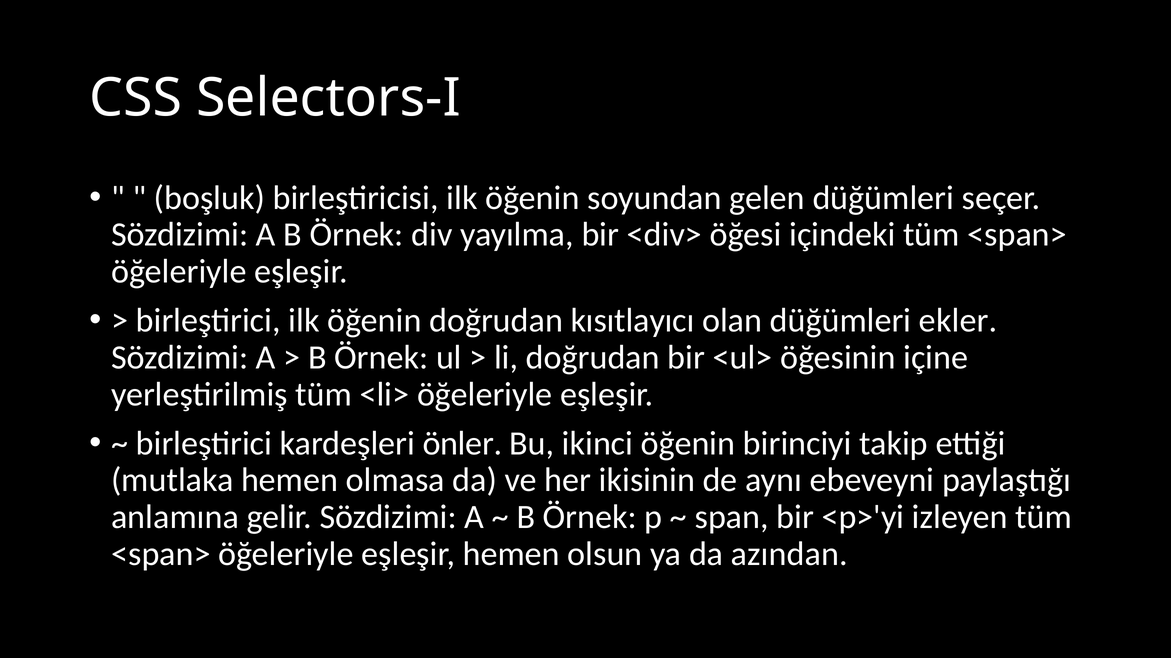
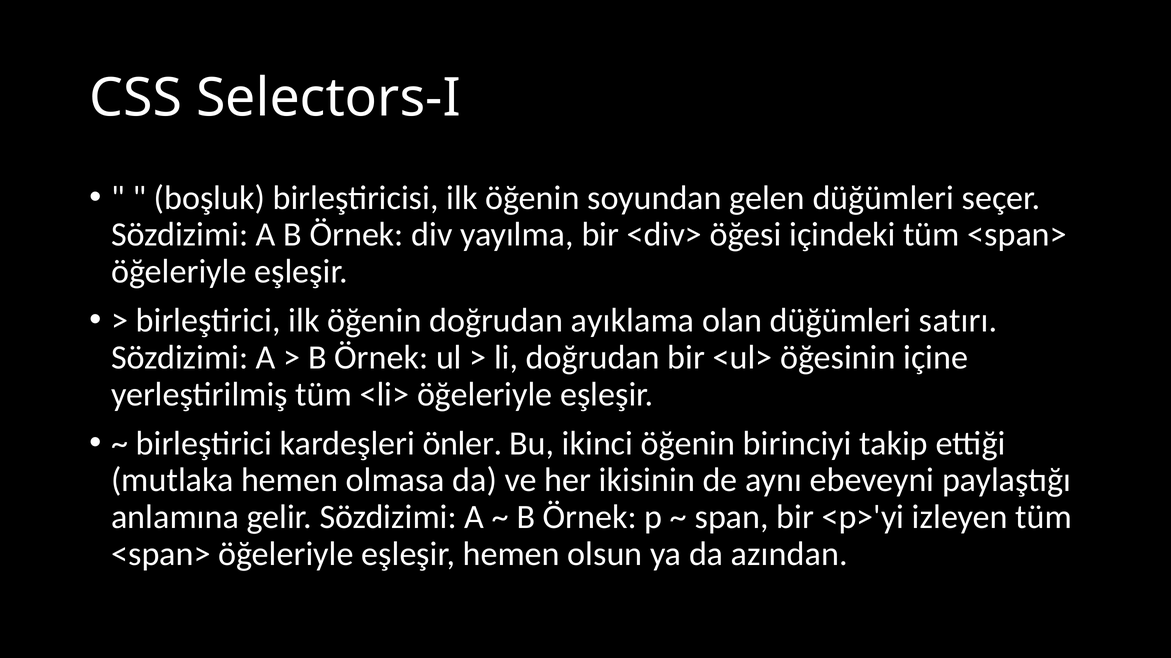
kısıtlayıcı: kısıtlayıcı -> ayıklama (632, 321)
ekler: ekler -> satırı (958, 321)
